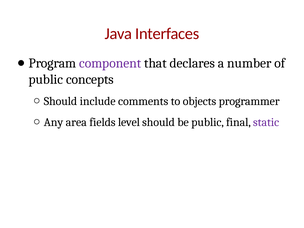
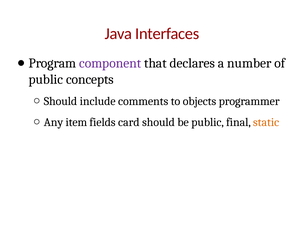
area: area -> item (76, 122)
level: level -> card (129, 122)
static colour: purple -> orange (266, 122)
